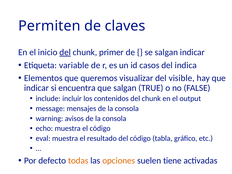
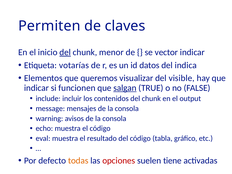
primer: primer -> menor (111, 52)
se salgan: salgan -> vector (166, 52)
variable: variable -> votarías (74, 65)
casos: casos -> datos (149, 65)
encuentra: encuentra -> funcionen (77, 88)
salgan underline: none -> present (125, 88)
opciones colour: orange -> red (119, 161)
